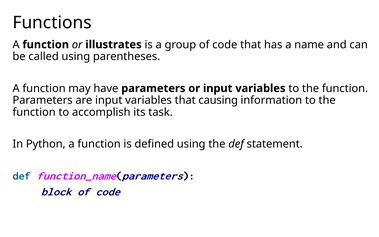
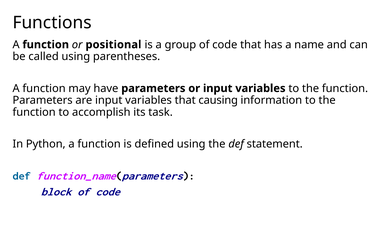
illustrates: illustrates -> positional (113, 45)
